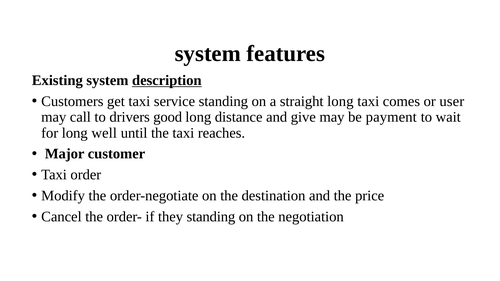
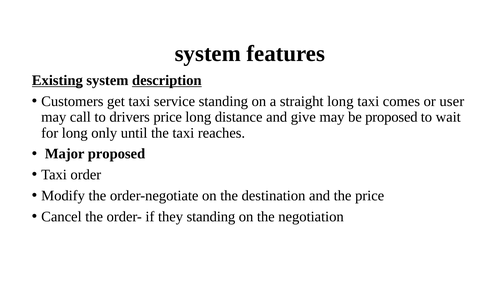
Existing underline: none -> present (57, 81)
drivers good: good -> price (168, 117)
be payment: payment -> proposed (391, 117)
well: well -> only (104, 133)
Major customer: customer -> proposed (116, 154)
